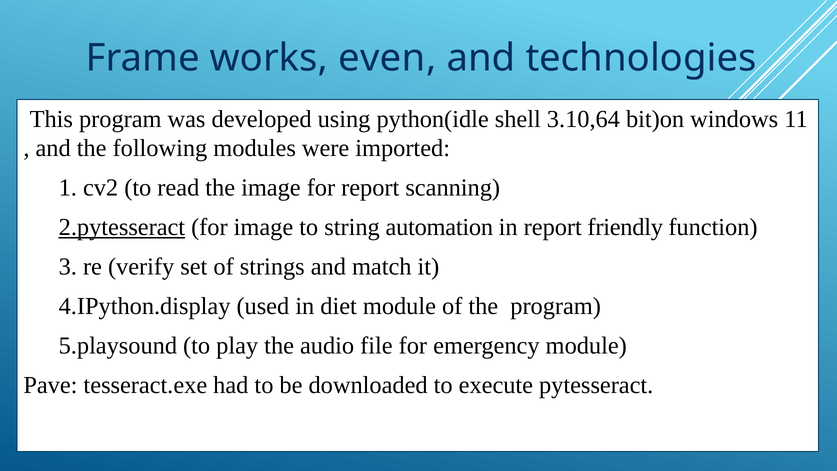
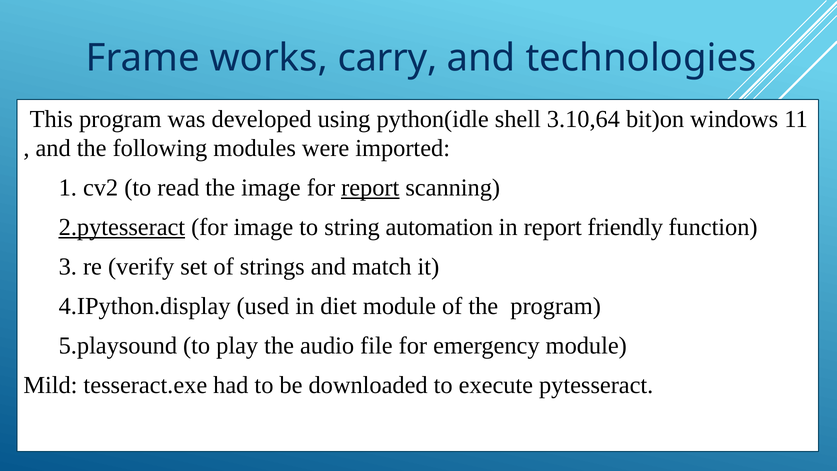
even: even -> carry (388, 58)
report underline: none -> present (370, 188)
Pave: Pave -> Mild (50, 385)
